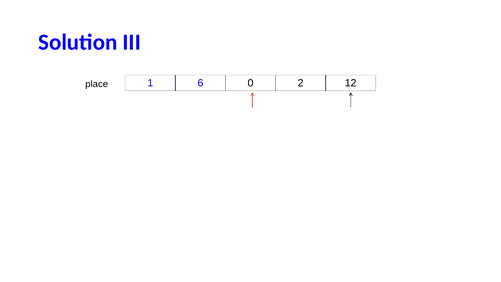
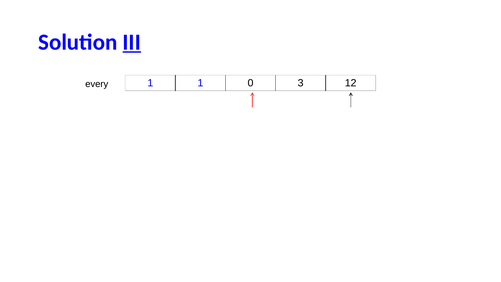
III underline: none -> present (132, 42)
1 6: 6 -> 1 (200, 83)
2: 2 -> 3 (301, 83)
place: place -> every (97, 84)
